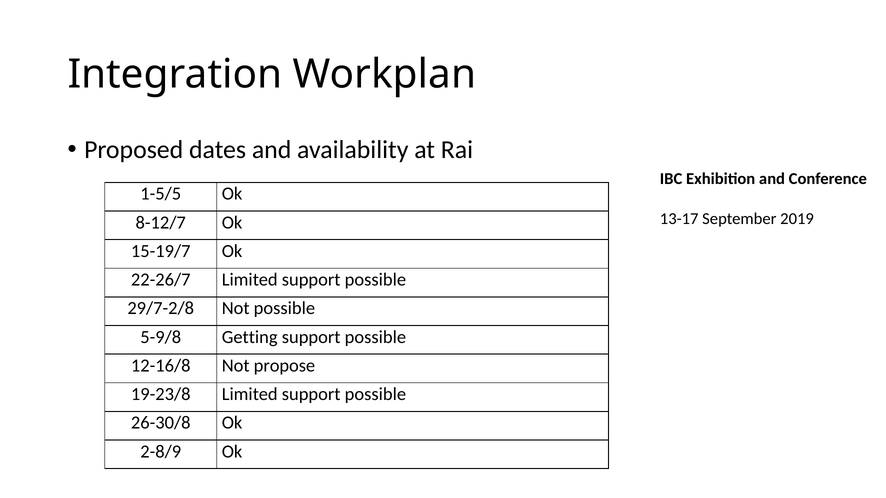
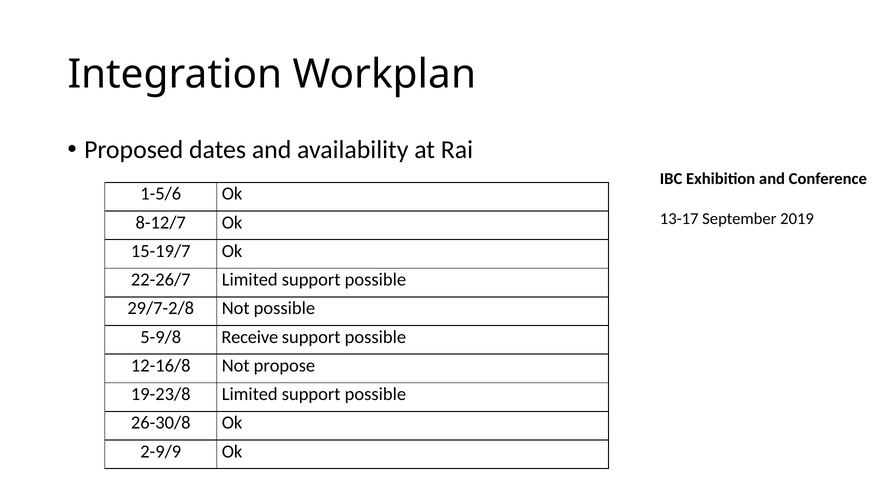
1-5/5: 1-5/5 -> 1-5/6 (161, 194)
Getting: Getting -> Receive (250, 337)
2-8/9: 2-8/9 -> 2-9/9 (161, 452)
